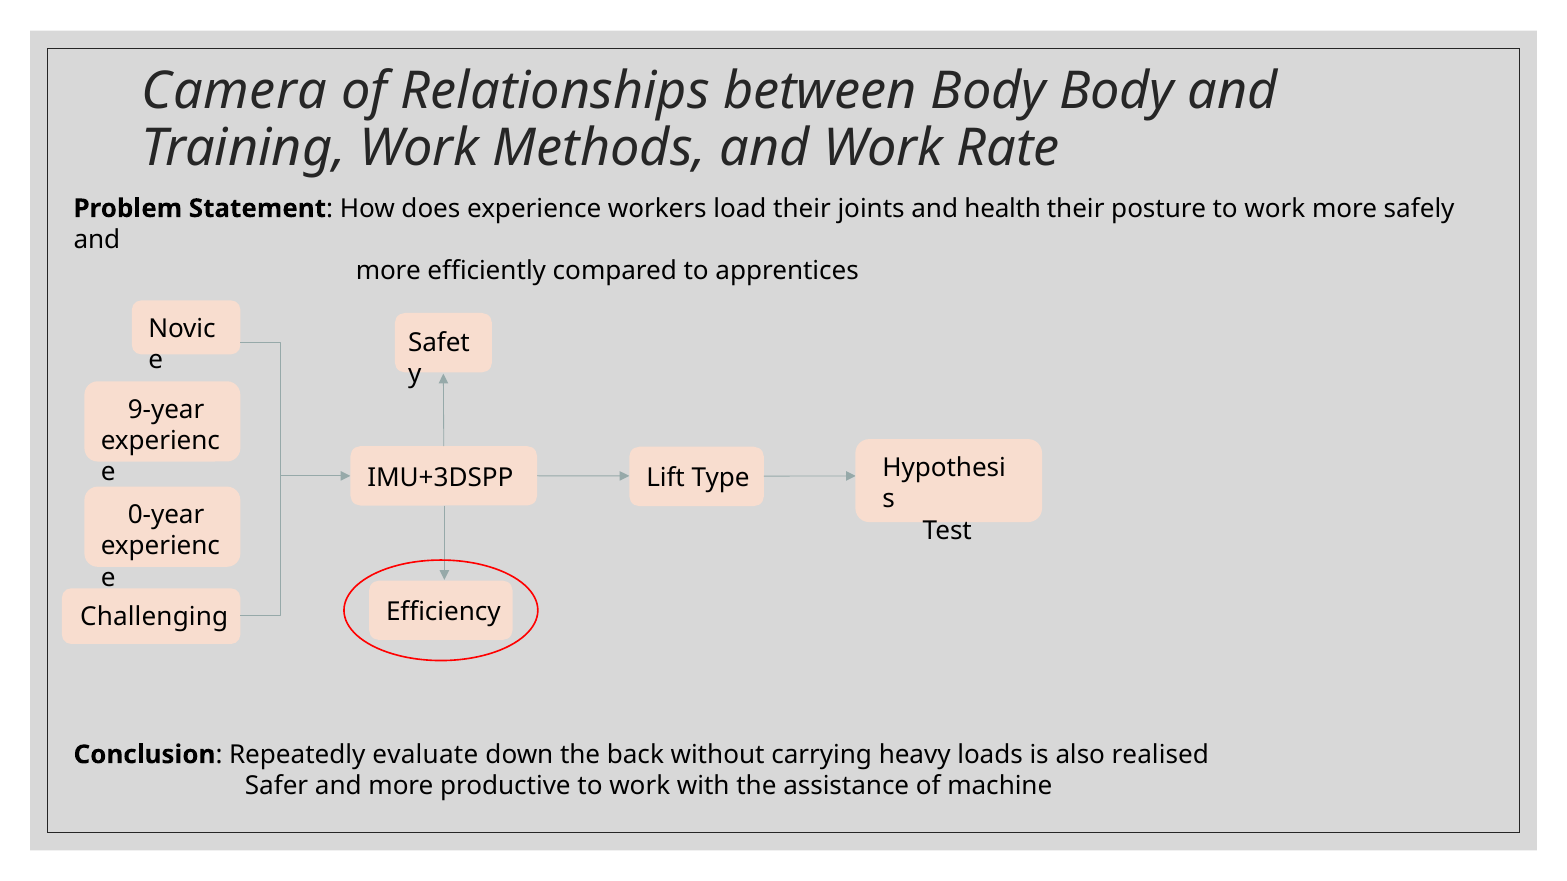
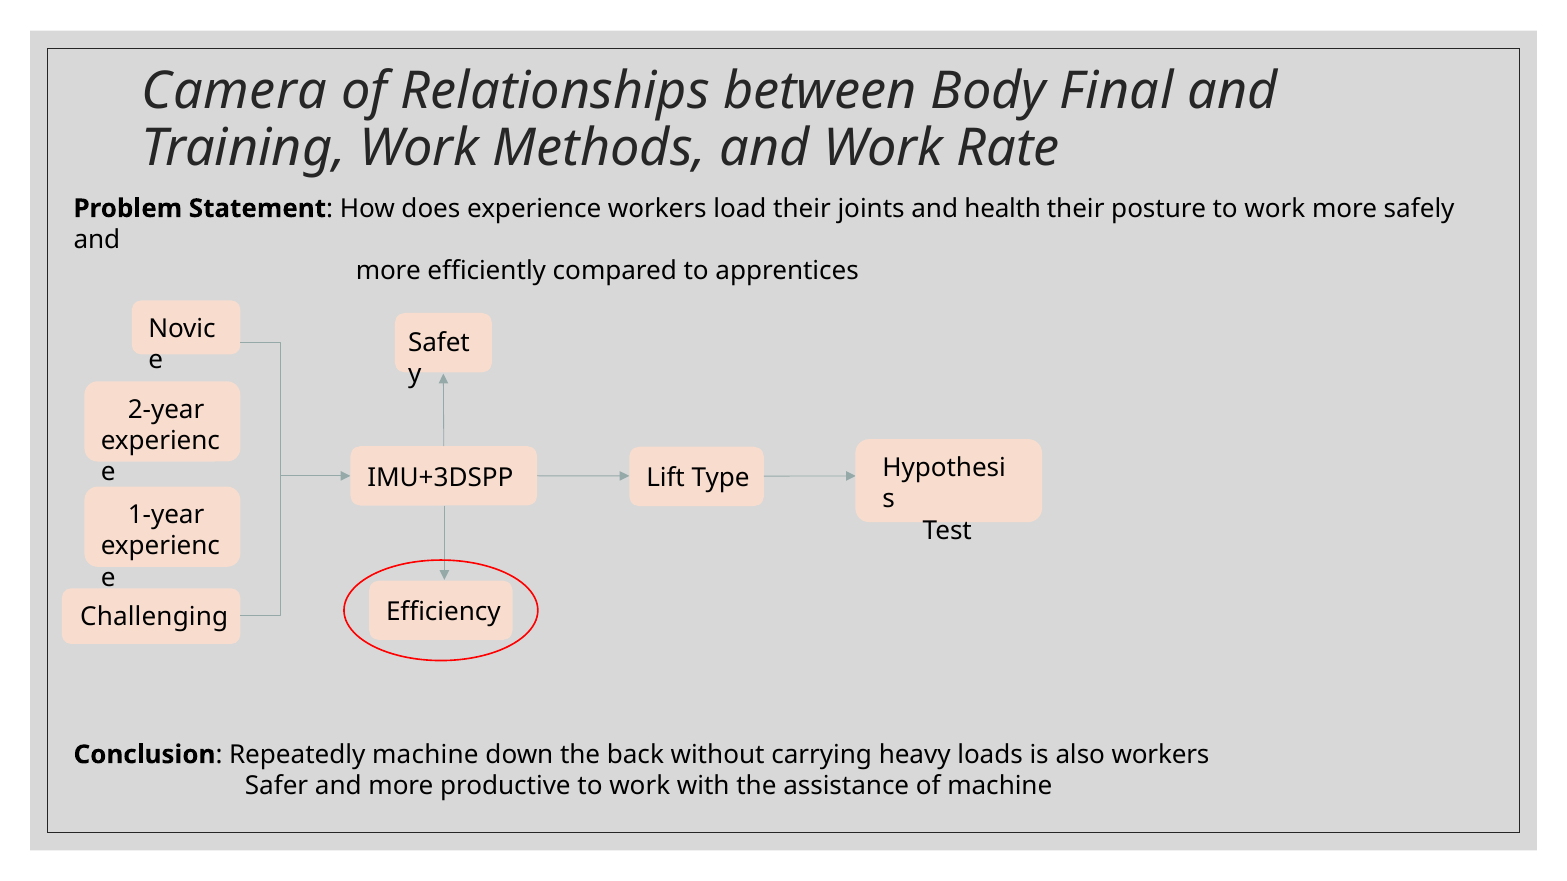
Body Body: Body -> Final (1117, 92)
9-year: 9-year -> 2-year (166, 410)
0-year: 0-year -> 1-year (166, 515)
Repeatedly evaluate: evaluate -> machine (425, 755)
also realised: realised -> workers (1160, 755)
